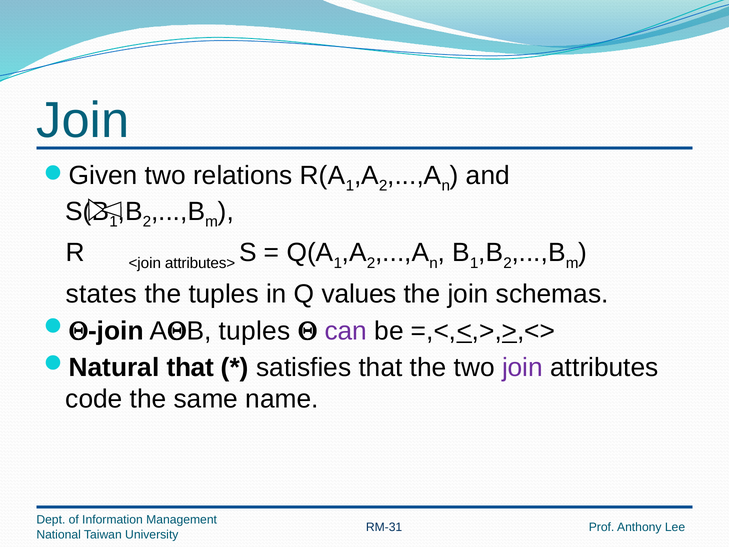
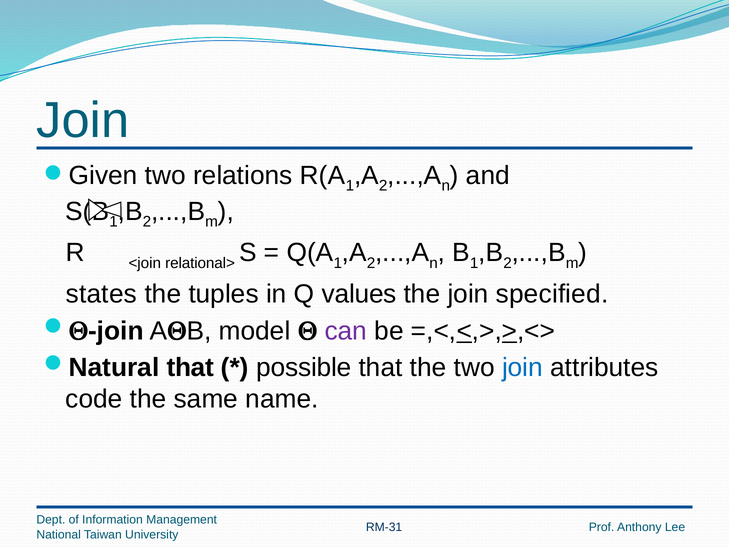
attributes>: attributes> -> relational> (200, 263)
schemas: schemas -> specified (552, 294)
tuples: tuples -> model (255, 331)
satisfies: satisfies -> possible (304, 367)
join colour: purple -> blue (522, 367)
